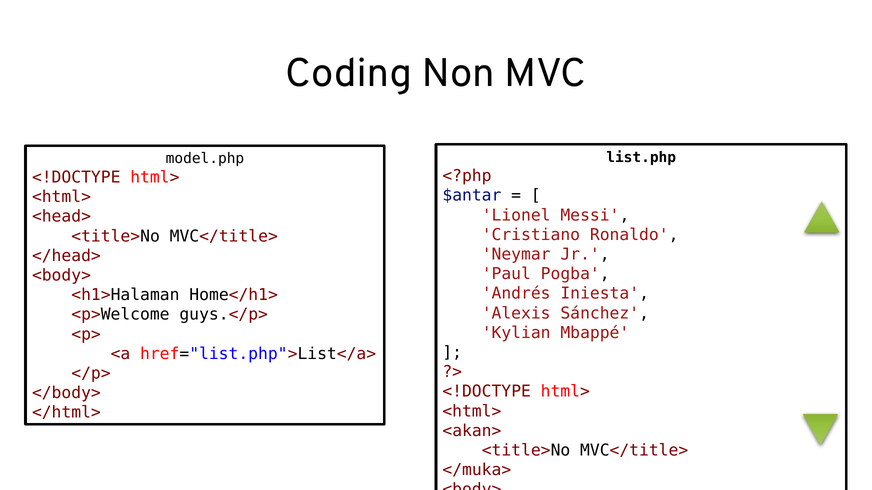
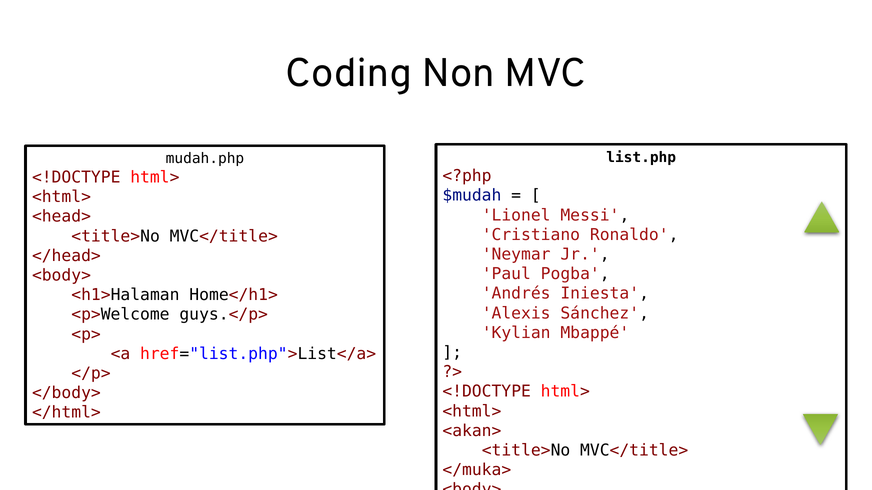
model.php: model.php -> mudah.php (205, 159)
$antar: $antar -> $mudah (472, 196)
